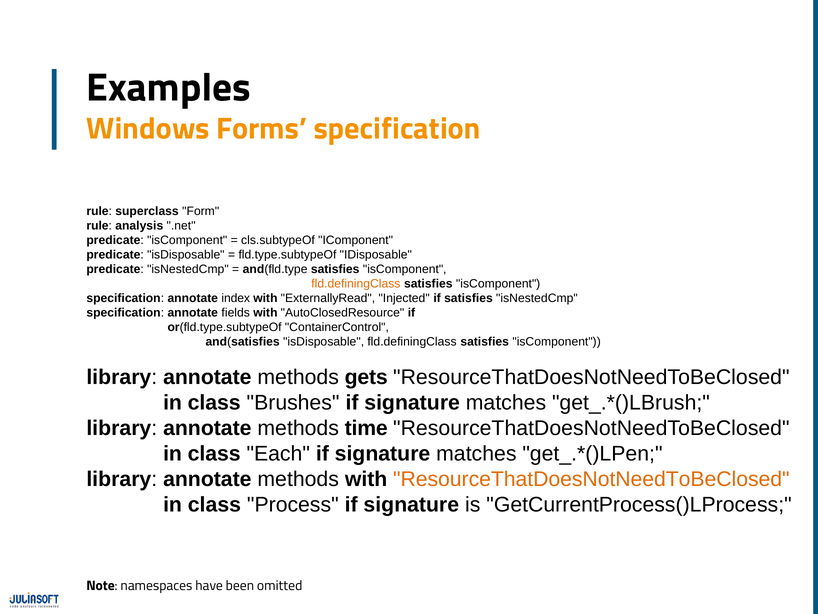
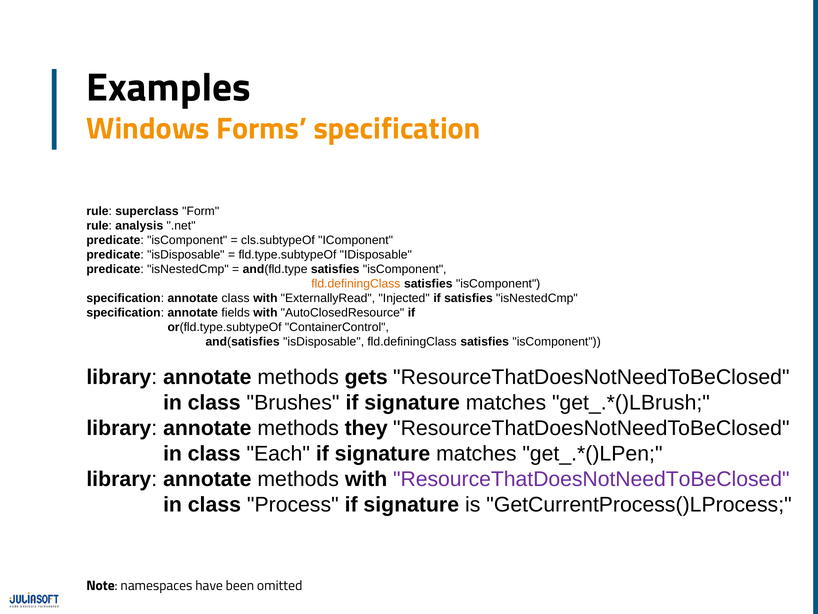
annotate index: index -> class (236, 298)
time: time -> they (366, 428)
ResourceThatDoesNotNeedToBeClosed colour: orange -> purple (591, 479)
